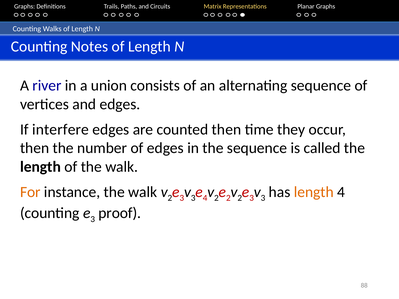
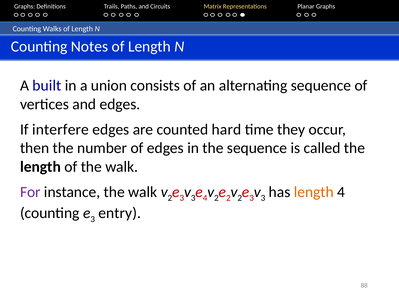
river: river -> built (47, 86)
counted then: then -> hard (226, 130)
For colour: orange -> purple (30, 192)
proof: proof -> entry (120, 213)
